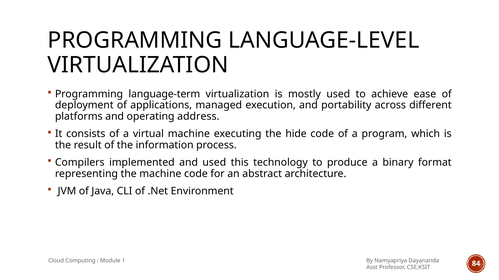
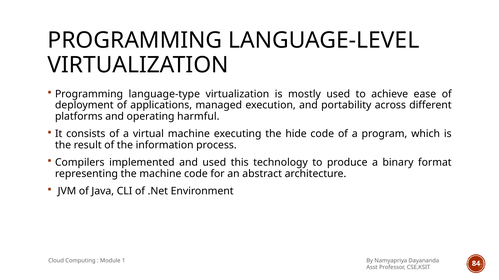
language-term: language-term -> language-type (164, 94)
address: address -> harmful (198, 117)
